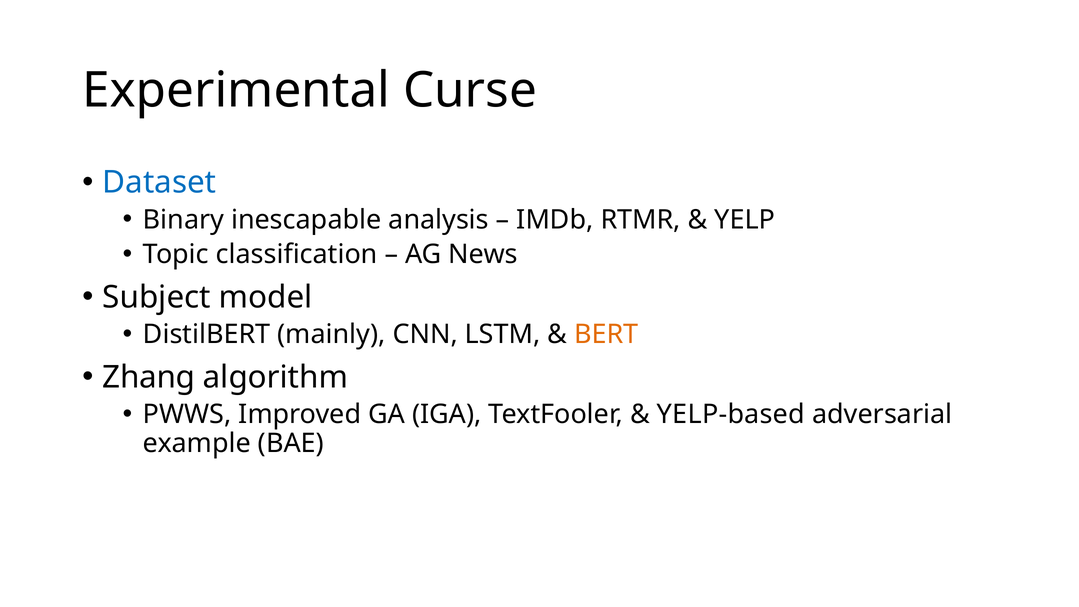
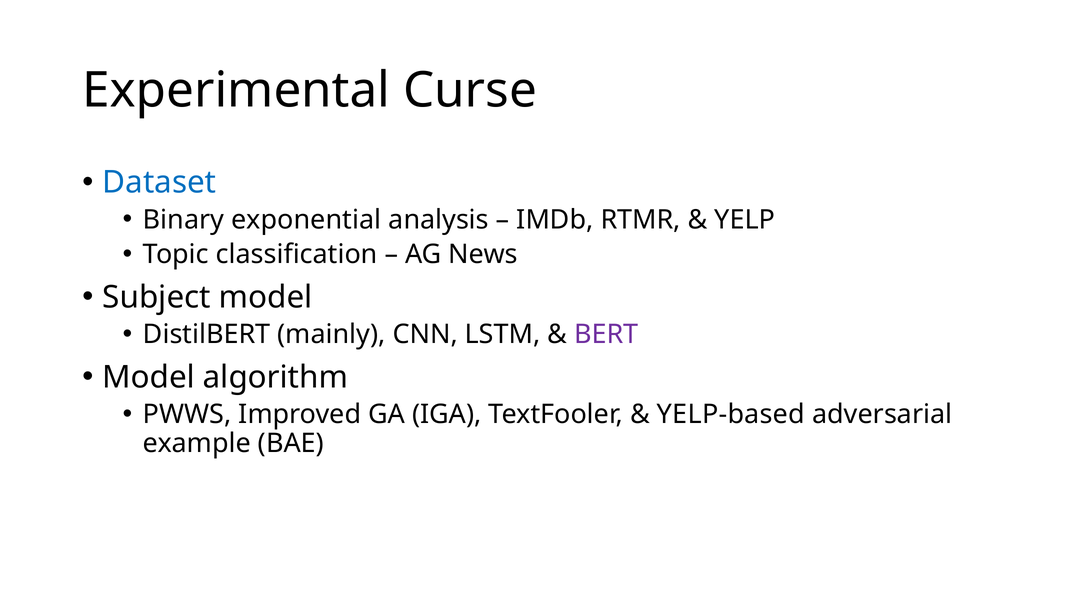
inescapable: inescapable -> exponential (306, 220)
BERT colour: orange -> purple (606, 334)
Zhang: Zhang -> Model (149, 377)
